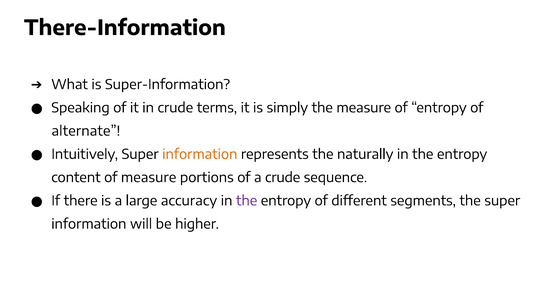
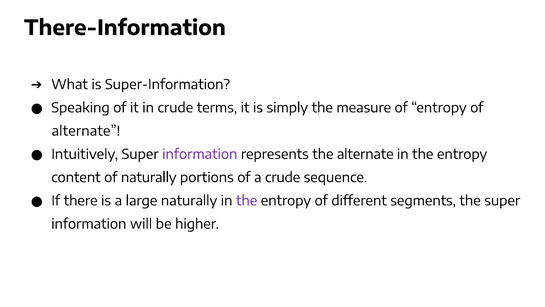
information colour: orange -> purple (200, 154)
the naturally: naturally -> alternate (365, 154)
of measure: measure -> naturally (149, 177)
large accuracy: accuracy -> naturally (189, 201)
